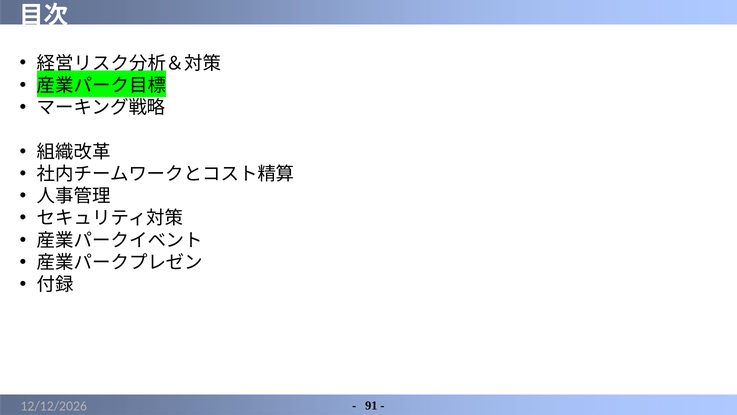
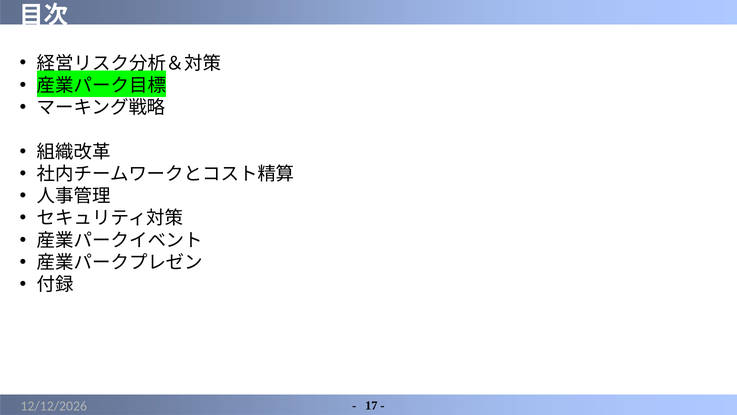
91: 91 -> 17 (371, 405)
